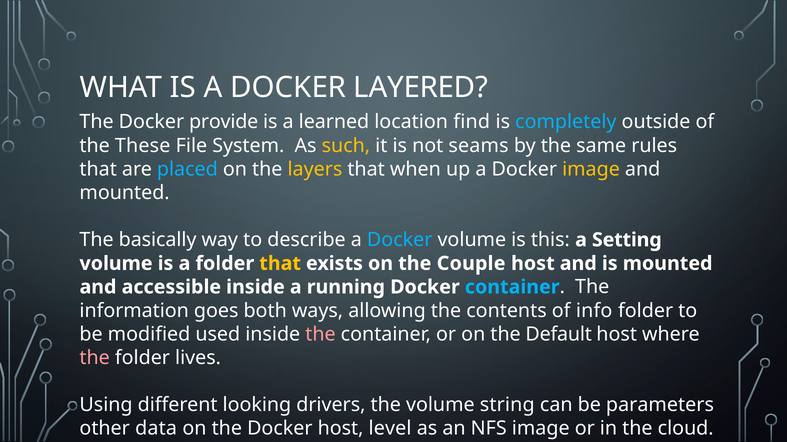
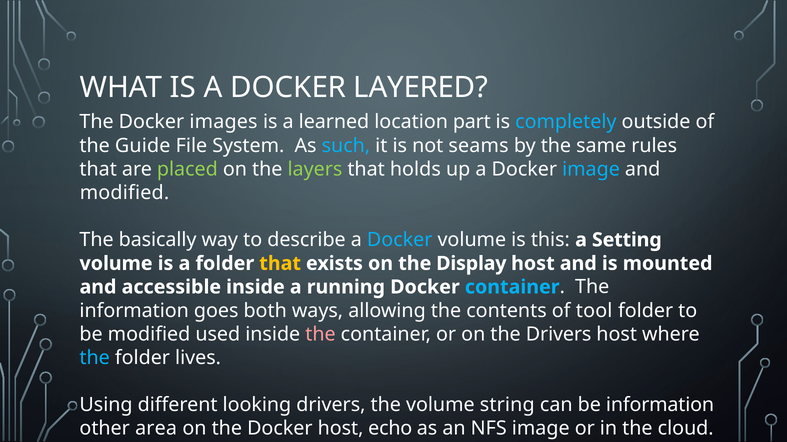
provide: provide -> images (223, 122)
find: find -> part (472, 122)
These: These -> Guide (143, 146)
such colour: yellow -> light blue (346, 146)
placed colour: light blue -> light green (187, 169)
layers colour: yellow -> light green (315, 169)
when: when -> holds (415, 169)
image colour: yellow -> light blue (591, 169)
mounted: mounted -> modified (124, 193)
Couple: Couple -> Display (471, 264)
info: info -> tool (594, 311)
the Default: Default -> Drivers (559, 335)
the colour: pink -> light blue (95, 358)
be parameters: parameters -> information (660, 405)
data: data -> area (156, 429)
level: level -> echo (390, 429)
